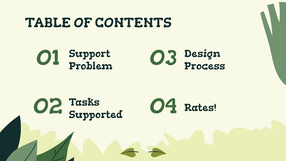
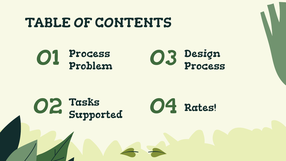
Support: Support -> Process (90, 54)
